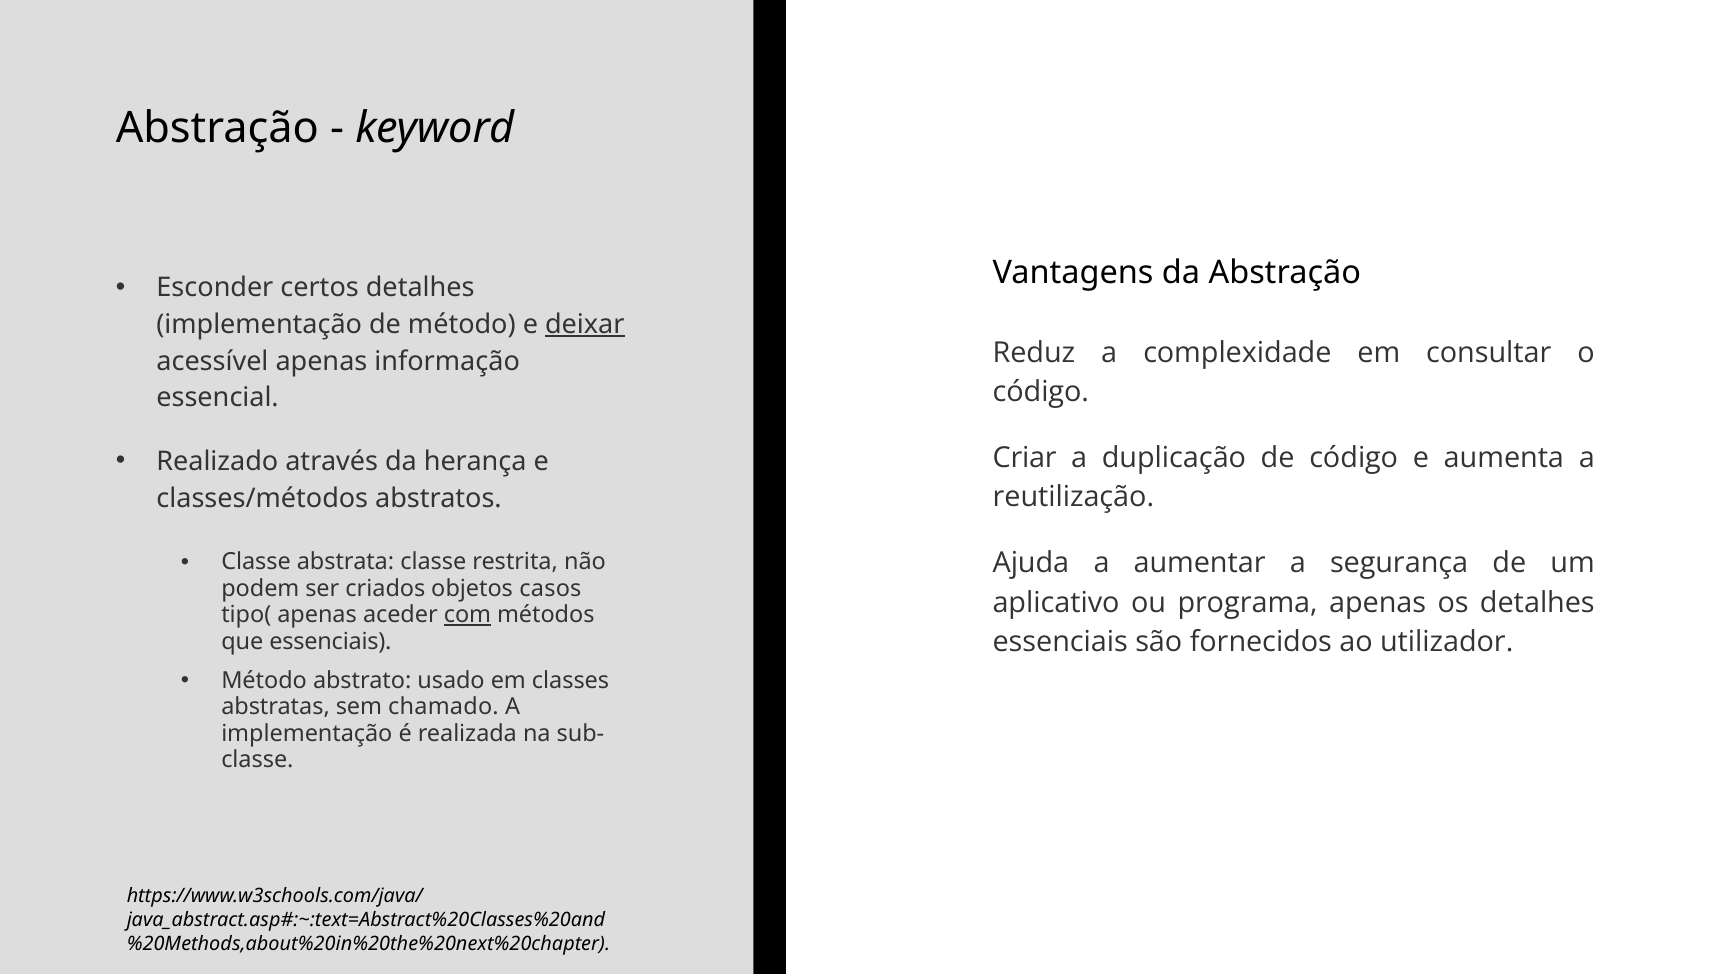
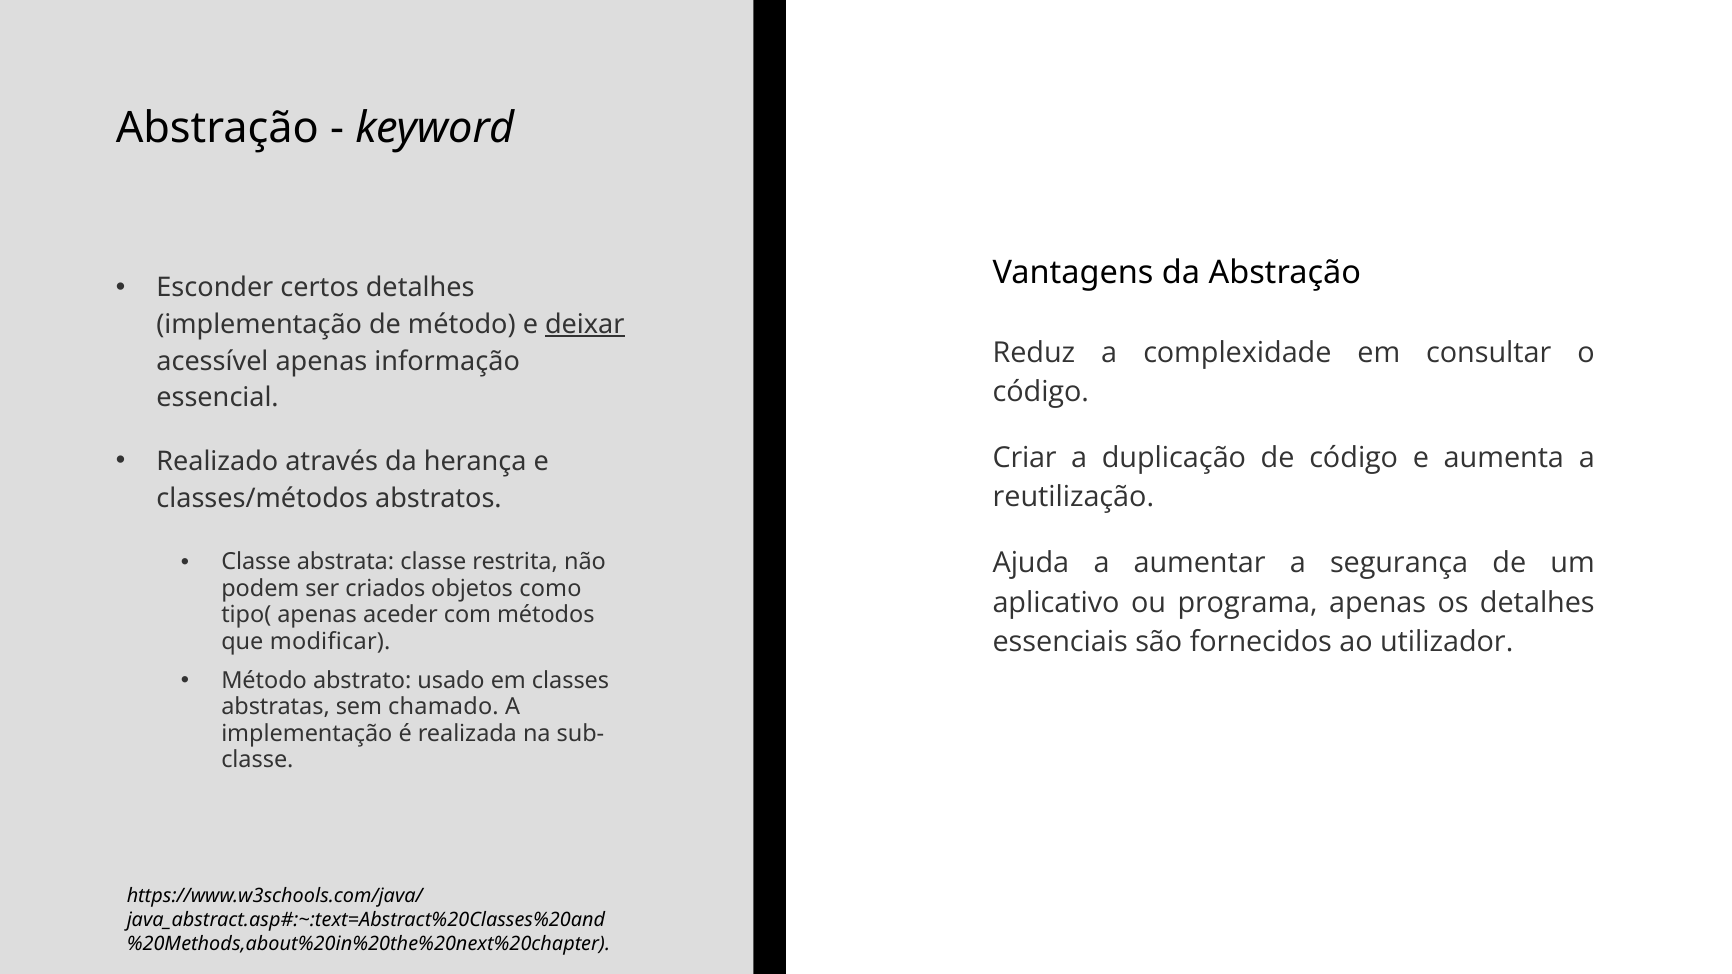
casos: casos -> como (550, 589)
com underline: present -> none (467, 615)
que essenciais: essenciais -> modificar (330, 642)
